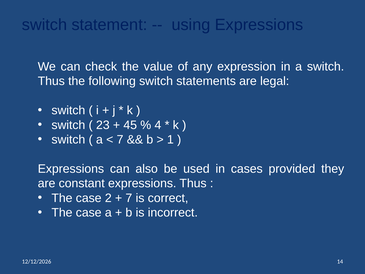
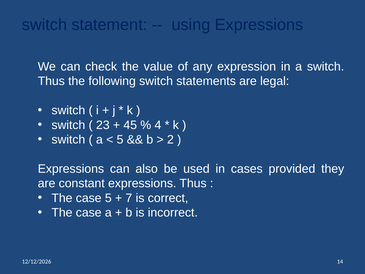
7: 7 -> 5 (120, 140)
1: 1 -> 2 (170, 140)
case 2: 2 -> 5 (108, 198)
